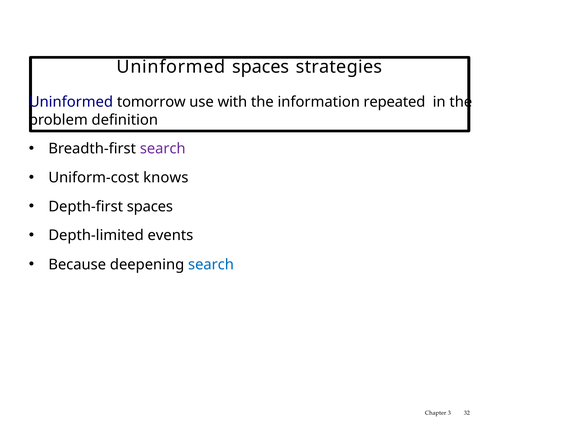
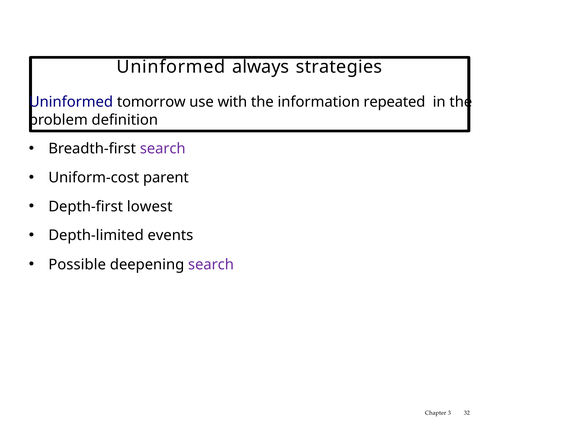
Uninformed spaces: spaces -> always (261, 67)
knows: knows -> parent (166, 178)
Depth-first spaces: spaces -> lowest (150, 207)
Because: Because -> Possible (77, 265)
search colour: blue -> purple (211, 265)
